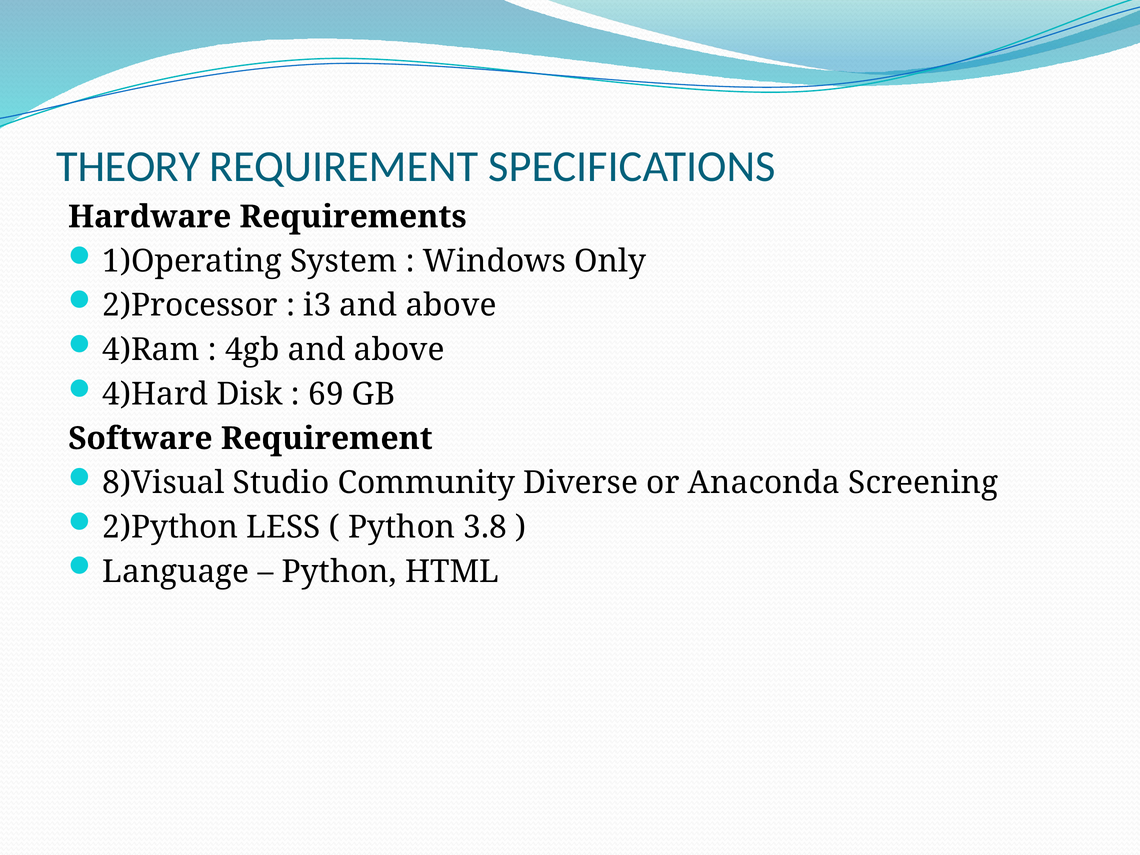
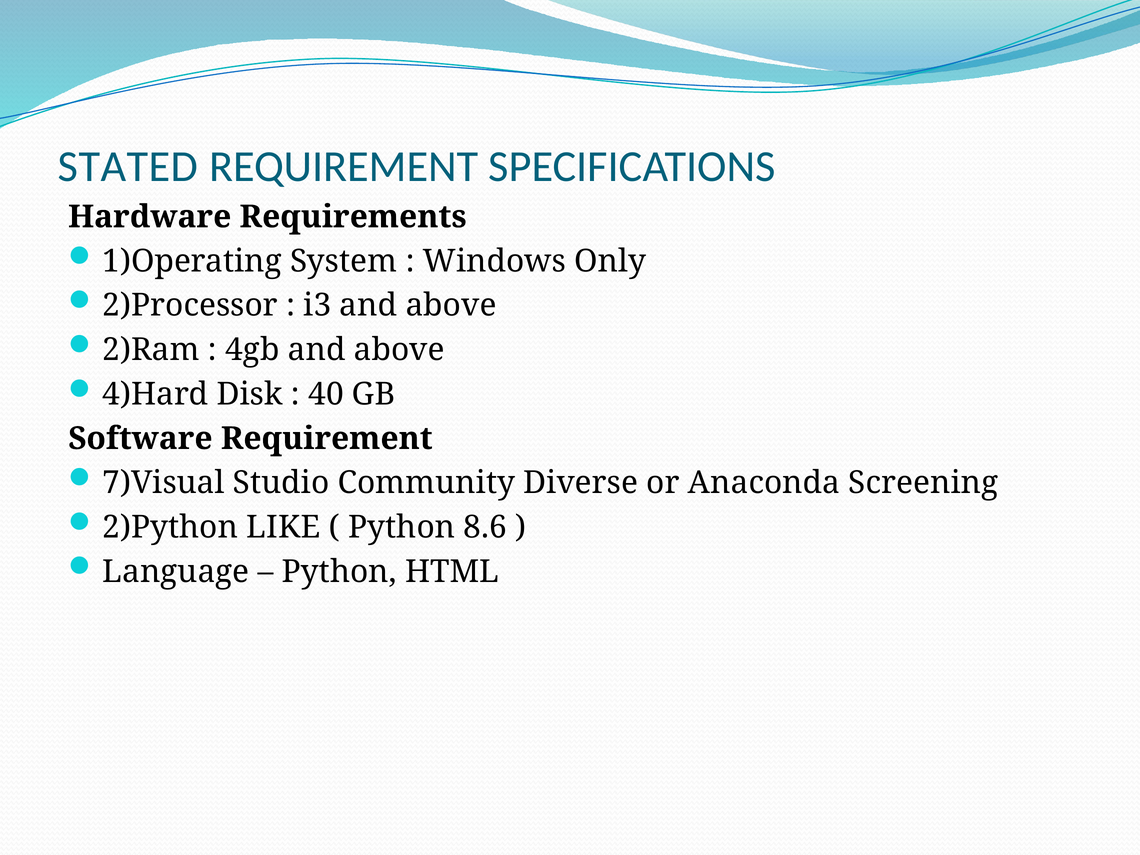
THEORY: THEORY -> STATED (128, 167)
4)Ram: 4)Ram -> 2)Ram (151, 350)
69: 69 -> 40 (326, 394)
8)Visual: 8)Visual -> 7)Visual (164, 483)
LESS: LESS -> LIKE (283, 527)
3.8: 3.8 -> 8.6 (485, 527)
